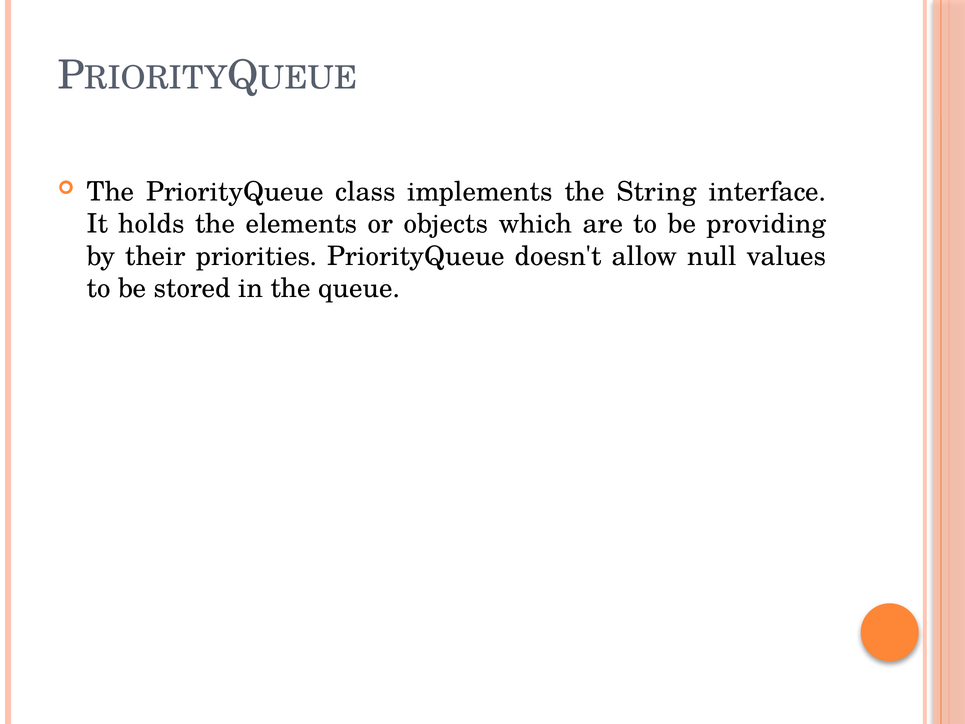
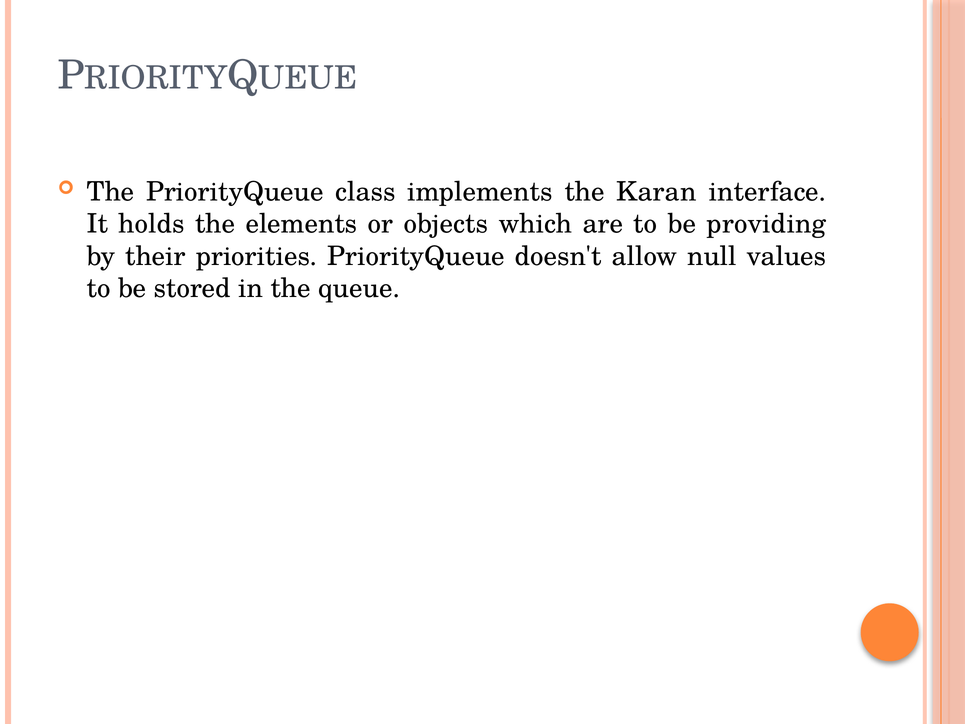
String: String -> Karan (657, 192)
